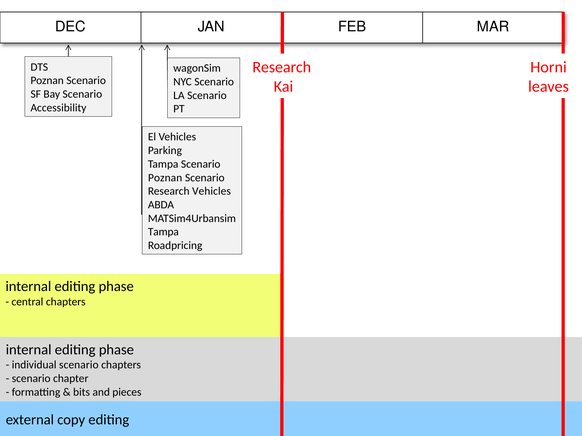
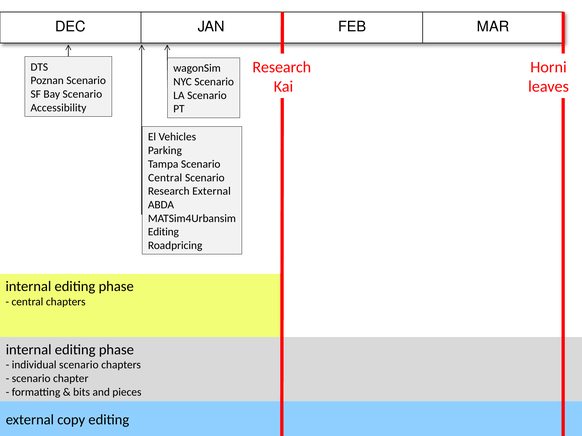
Poznan: Poznan -> Central (165, 178)
Research Vehicles: Vehicles -> External (212, 191)
Tampa: Tampa -> Editing (163, 232)
